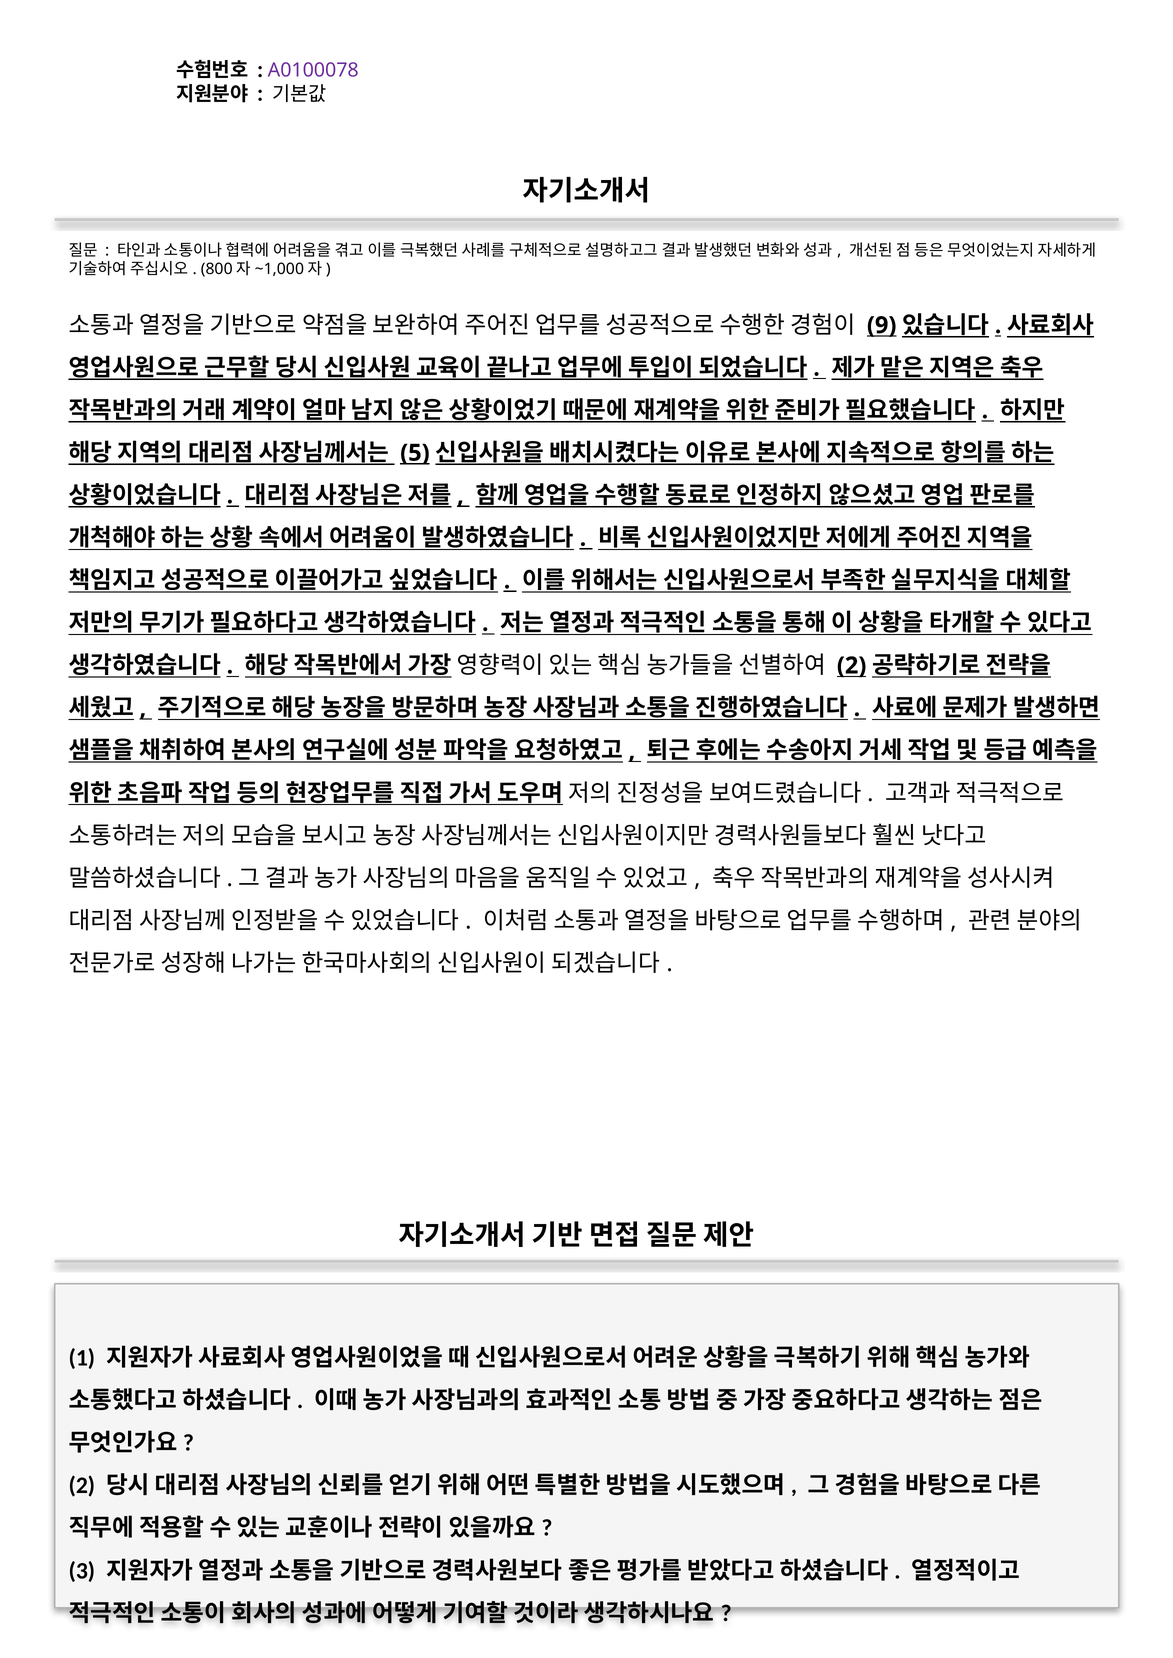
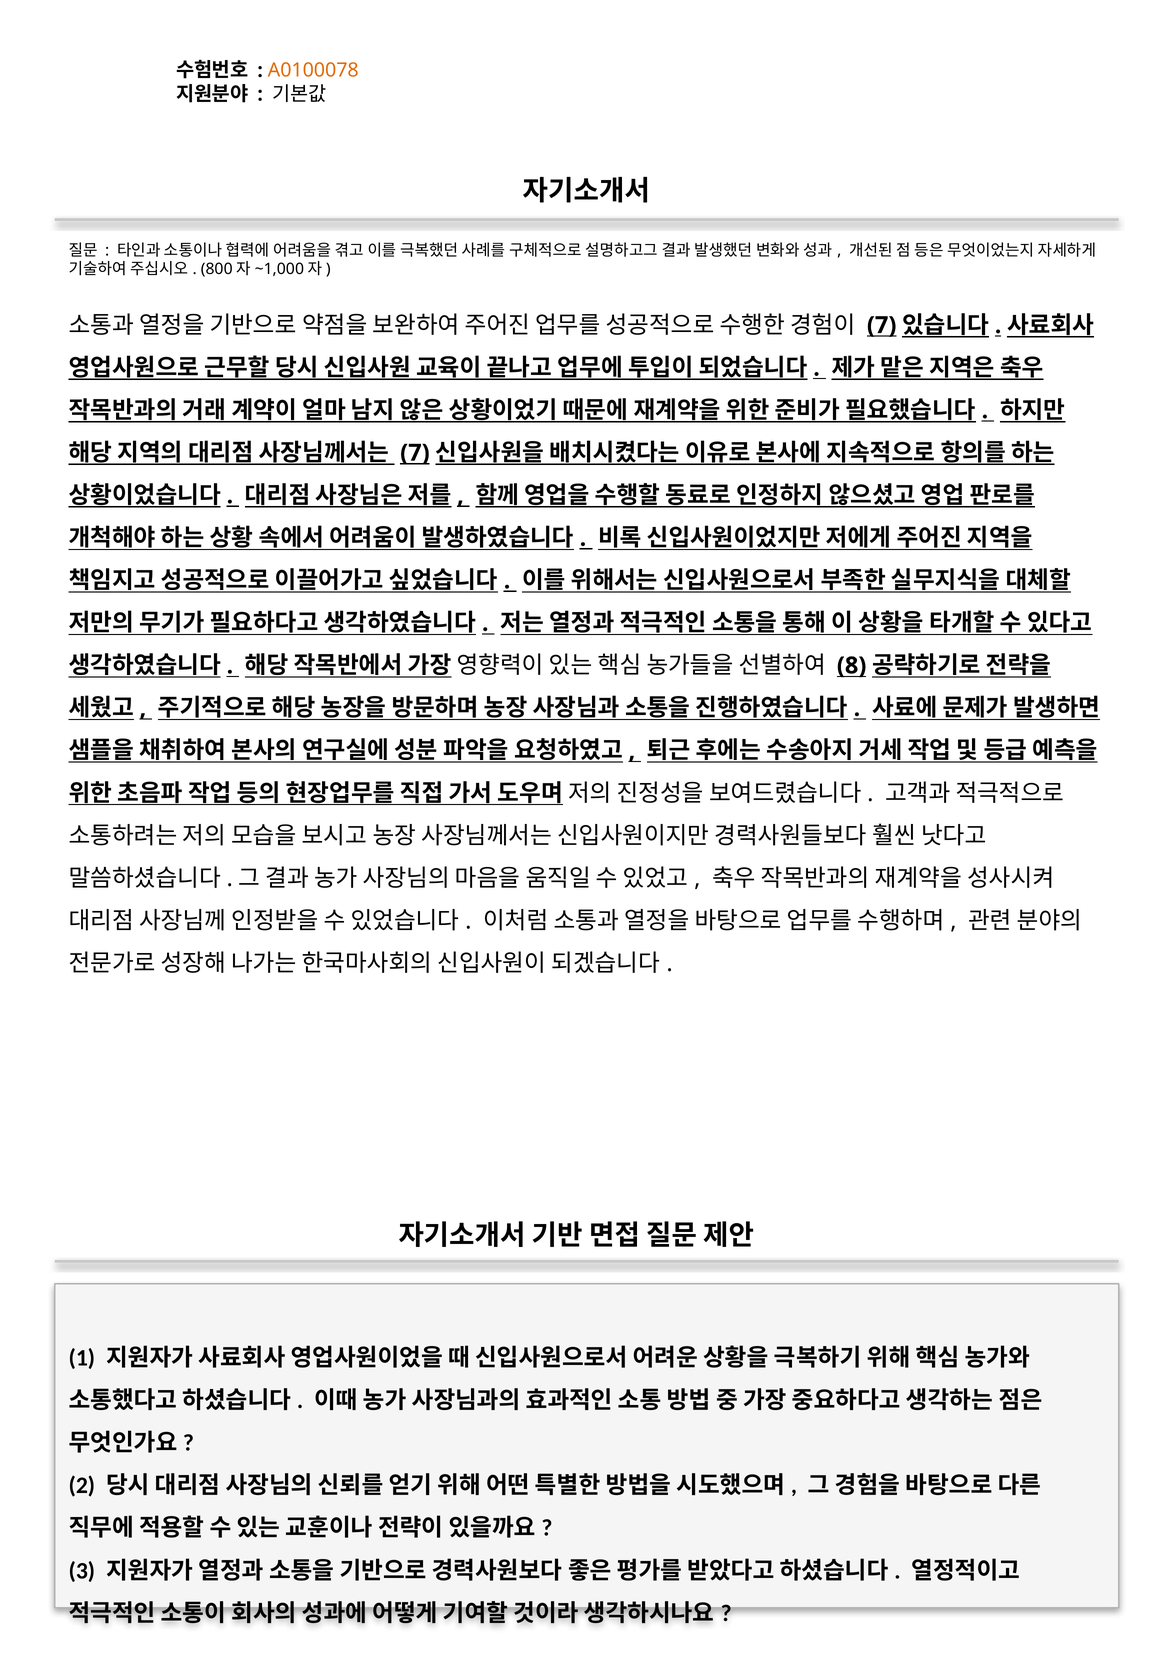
A0100078 colour: purple -> orange (313, 71)
9: 9 -> 7 (882, 326)
5: 5 -> 7 (415, 453)
2: 2 -> 8 (852, 666)
